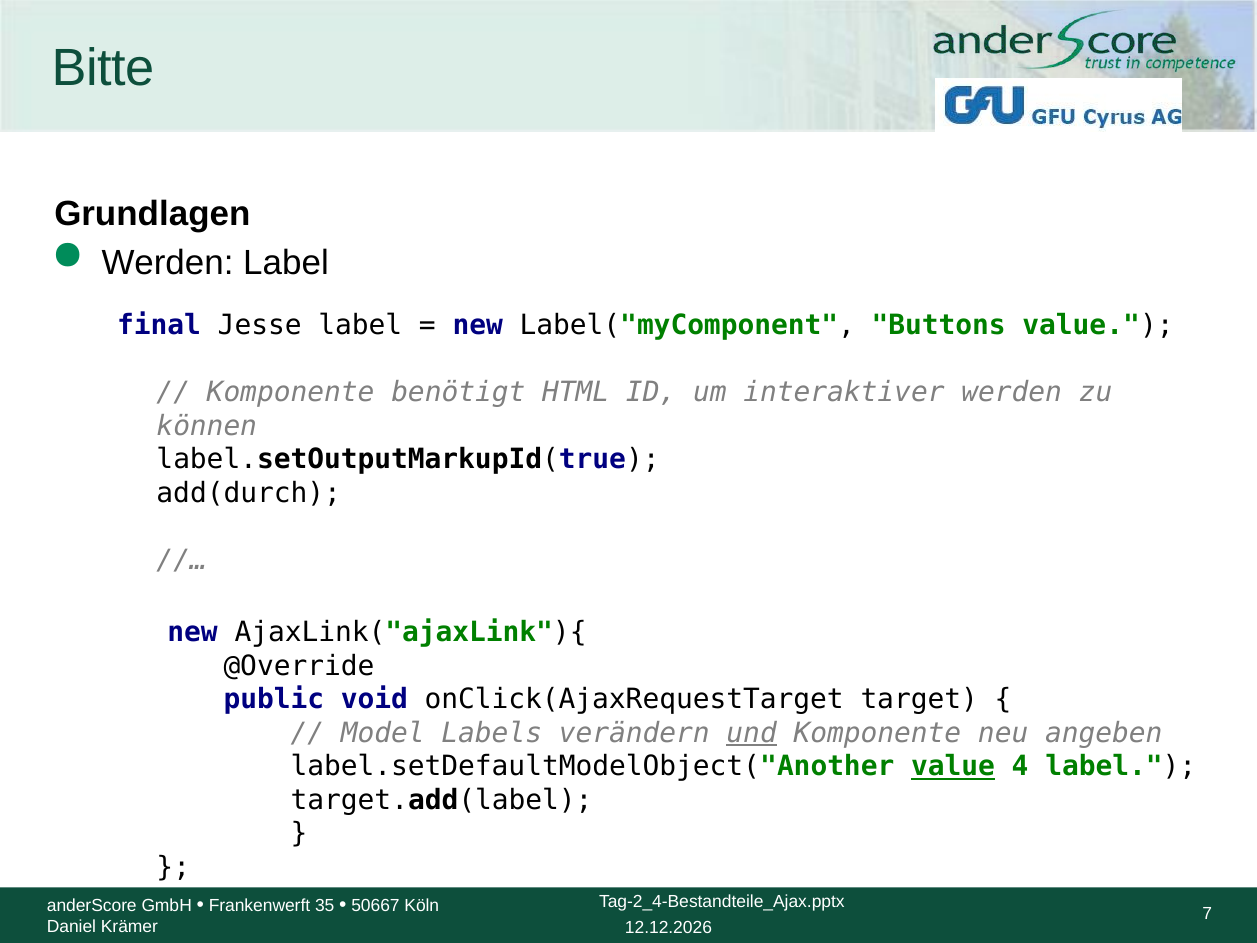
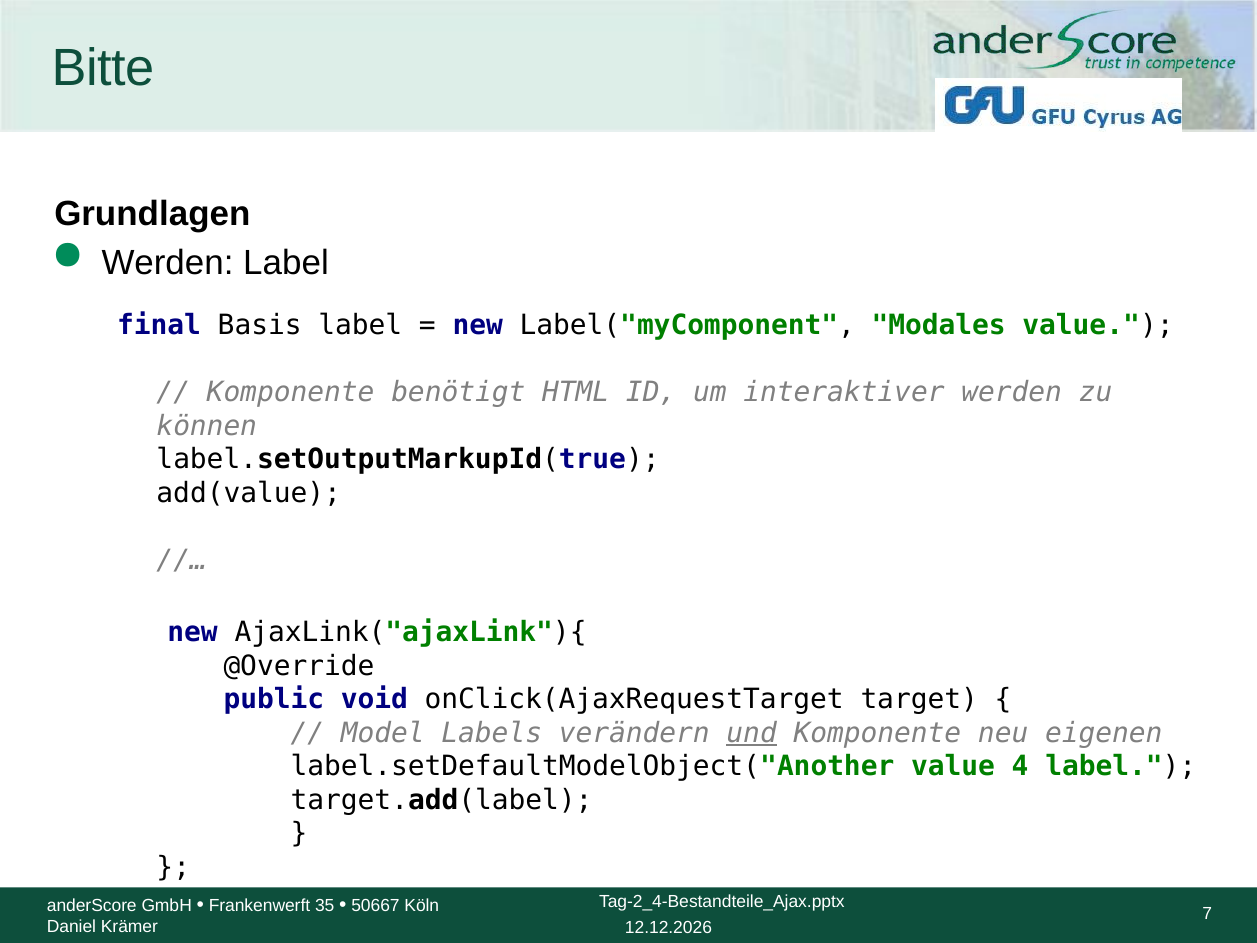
Jesse: Jesse -> Basis (260, 325)
Buttons: Buttons -> Modales (939, 325)
add(durch: add(durch -> add(value (249, 493)
angeben: angeben -> eigenen (1104, 733)
value underline: present -> none (953, 766)
